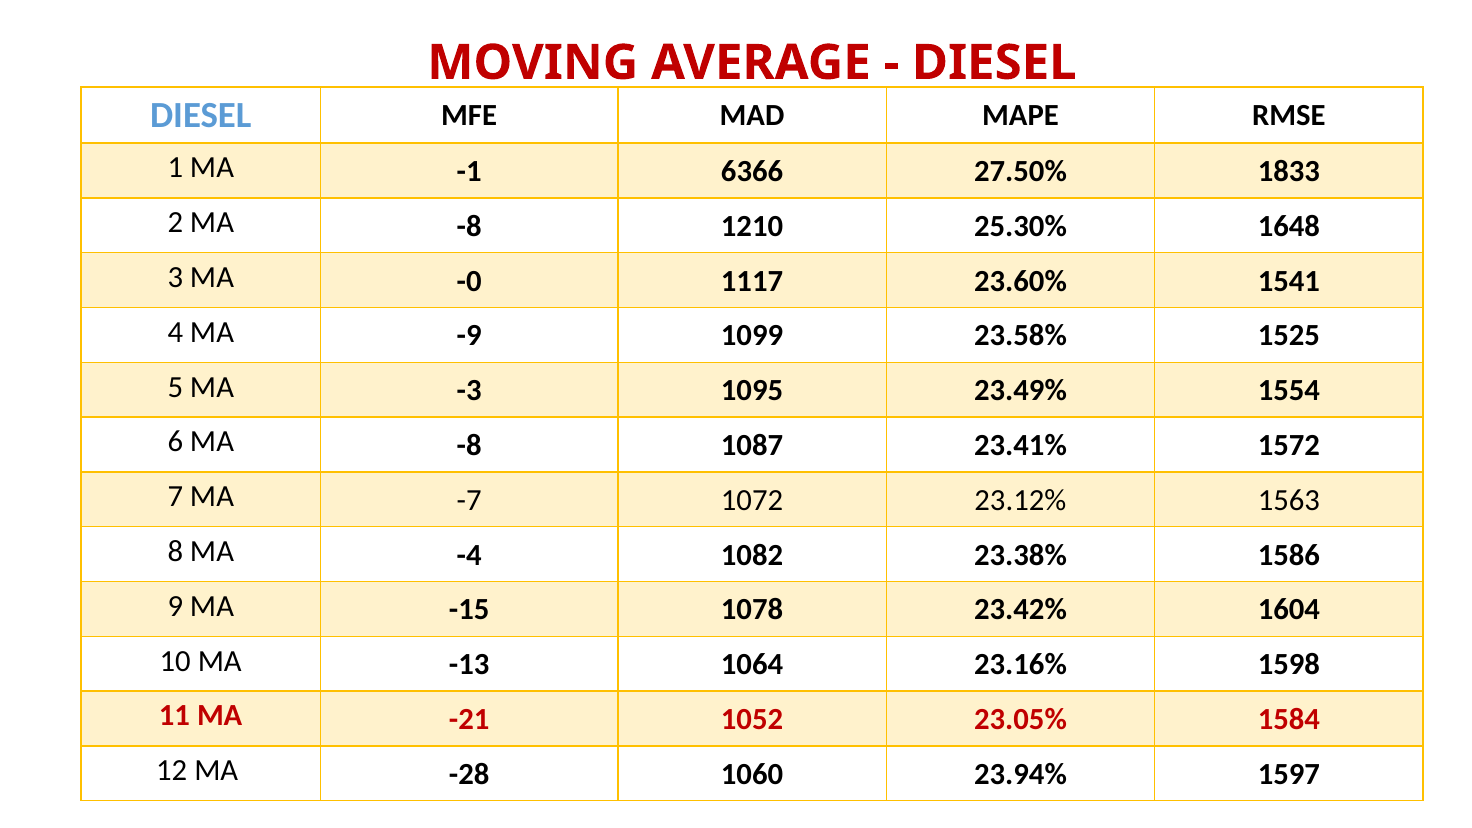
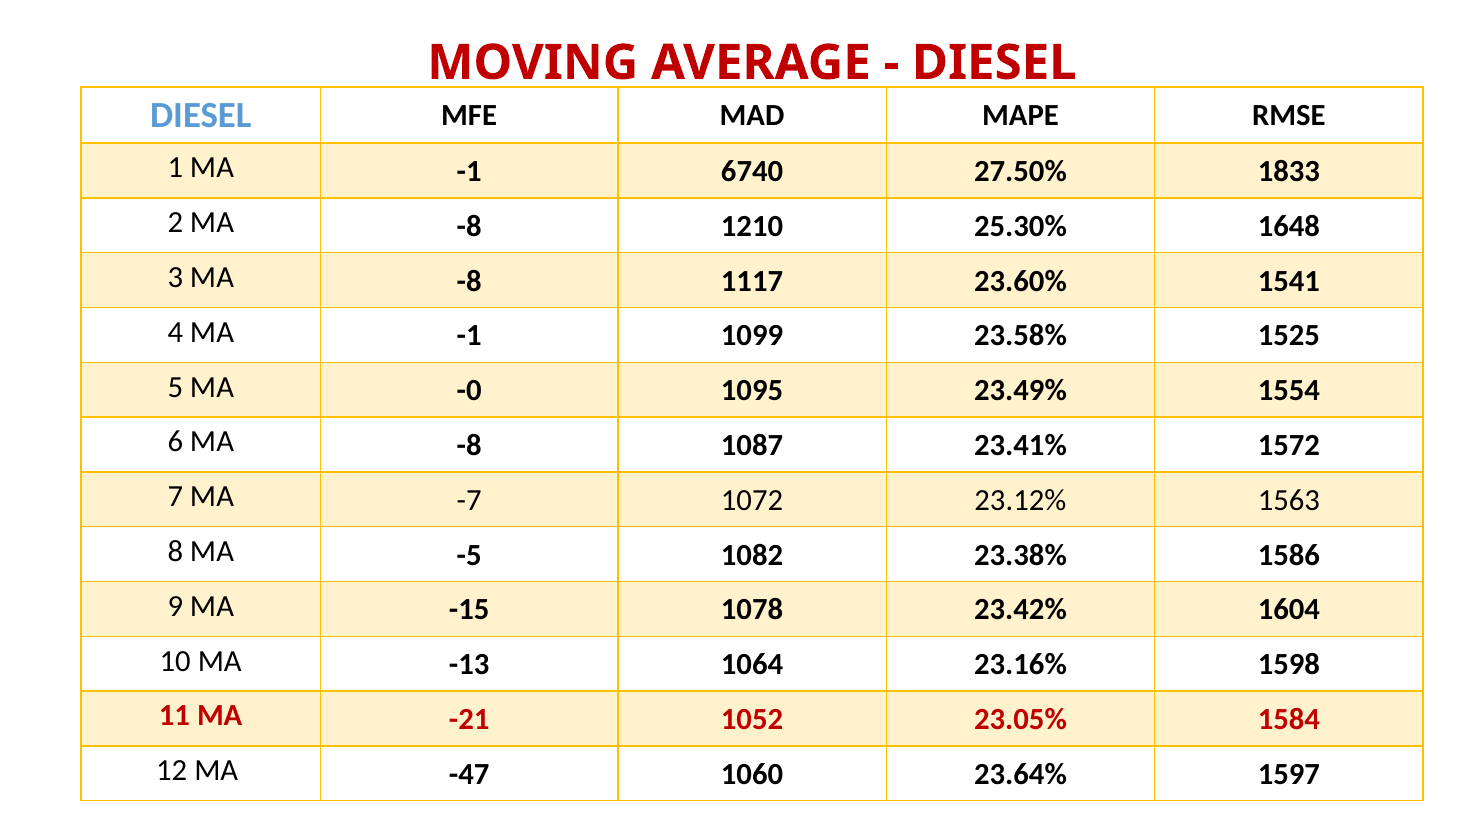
6366: 6366 -> 6740 (752, 171)
3 MA -0: -0 -> -8 (469, 281)
4 MA -9: -9 -> -1 (469, 336)
-3: -3 -> -0 (469, 391)
-4: -4 -> -5 (469, 555)
-28: -28 -> -47 (469, 774)
23.94%: 23.94% -> 23.64% (1021, 774)
